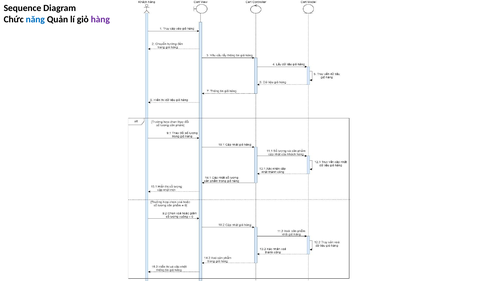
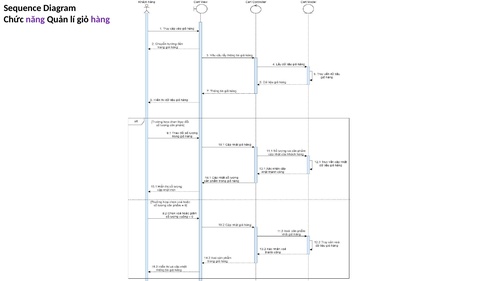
năng colour: blue -> purple (35, 19)
